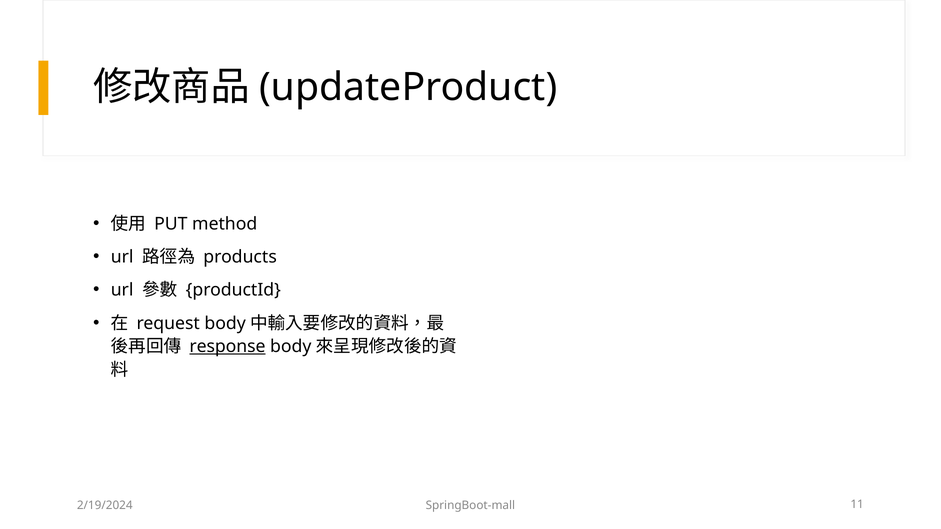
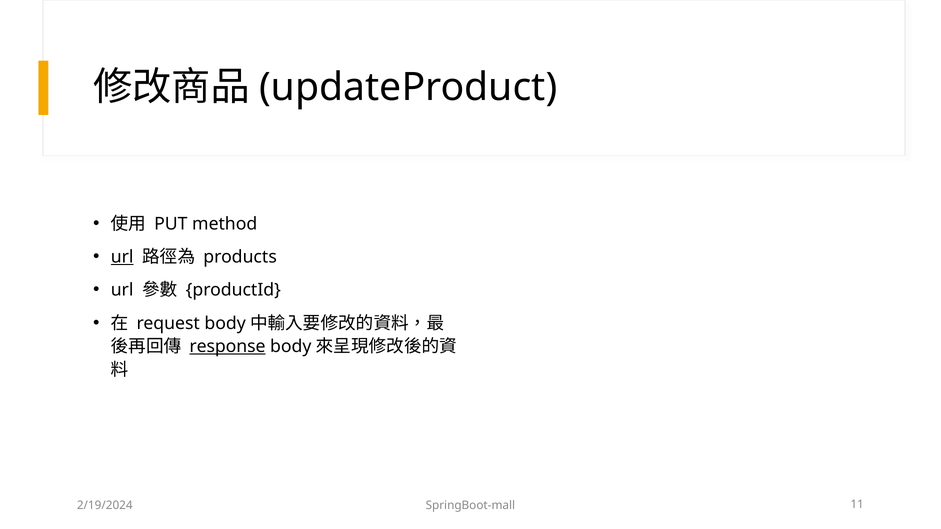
url underline: none -> present (122, 257)
